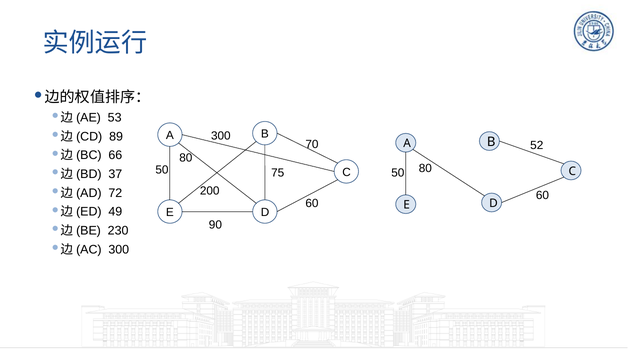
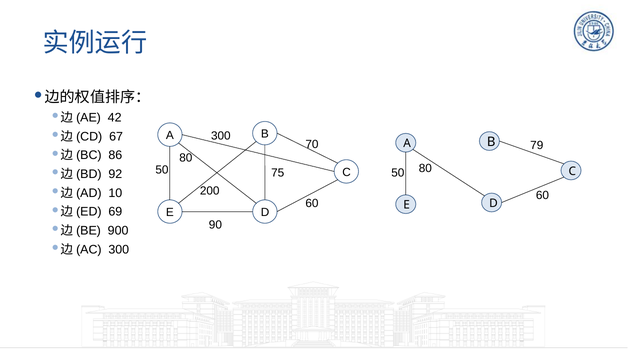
53: 53 -> 42 (115, 118)
89: 89 -> 67 (116, 137)
52: 52 -> 79 (537, 146)
66: 66 -> 86 (115, 155)
37: 37 -> 92 (115, 174)
72: 72 -> 10 (115, 193)
49: 49 -> 69 (115, 212)
230: 230 -> 900 (118, 231)
